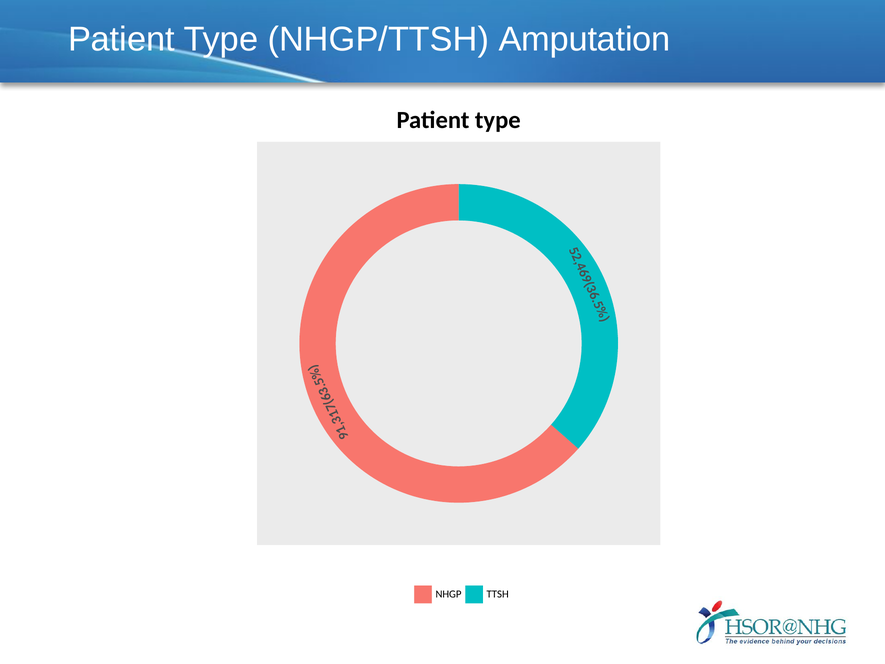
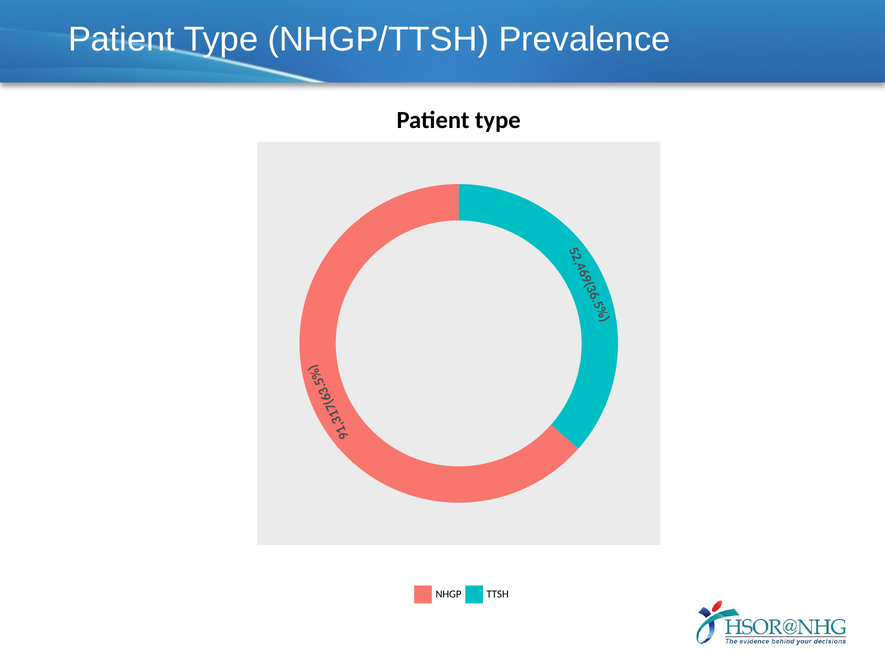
Amputation: Amputation -> Prevalence (584, 39)
